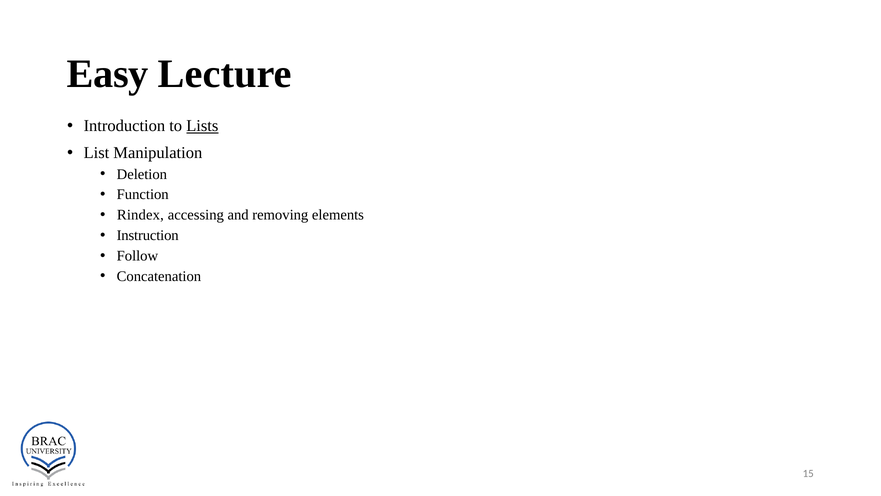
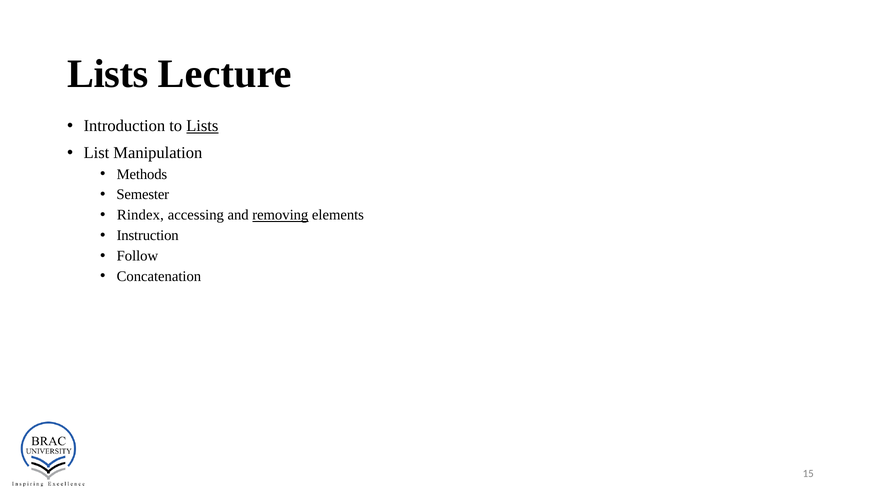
Easy: Easy -> Lists (108, 74)
Deletion: Deletion -> Methods (142, 174)
Function: Function -> Semester (143, 194)
removing underline: none -> present (280, 215)
